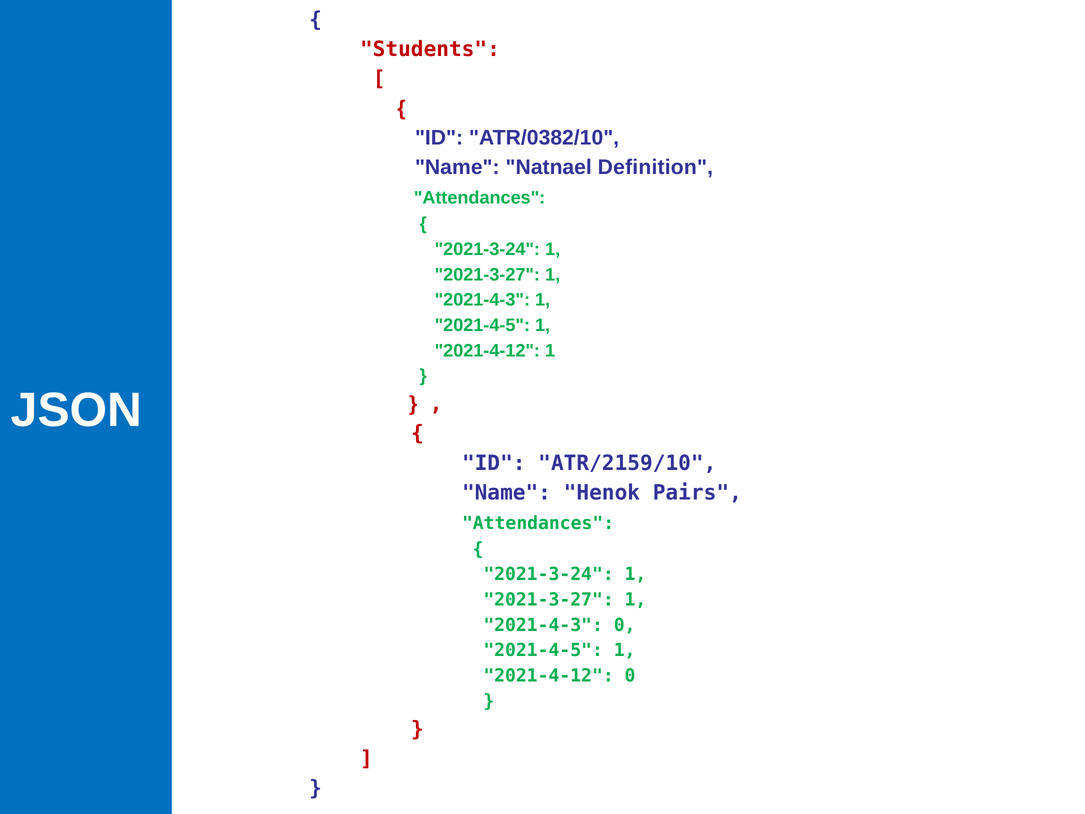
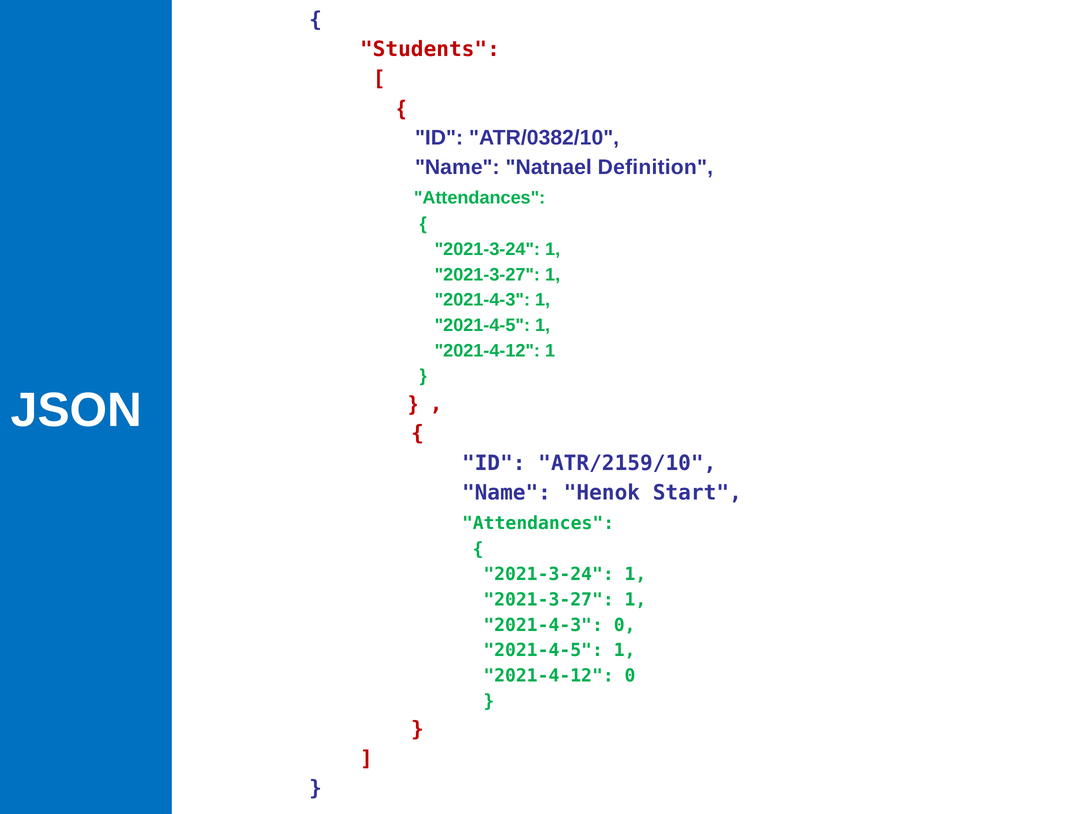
Pairs: Pairs -> Start (697, 492)
